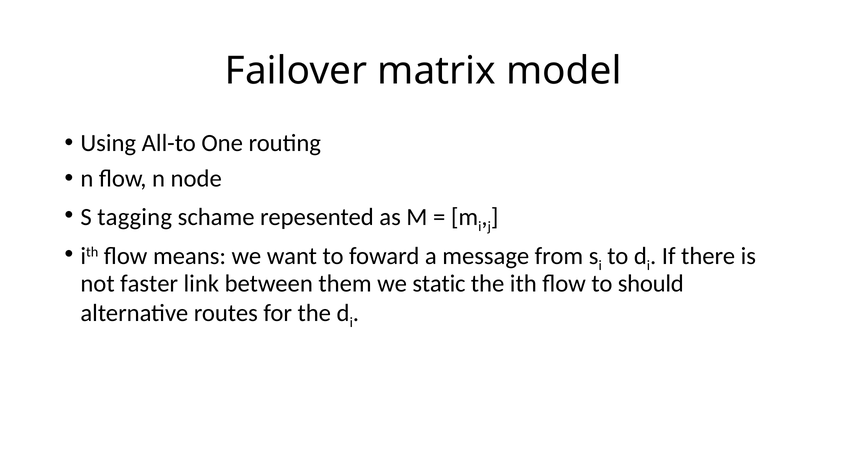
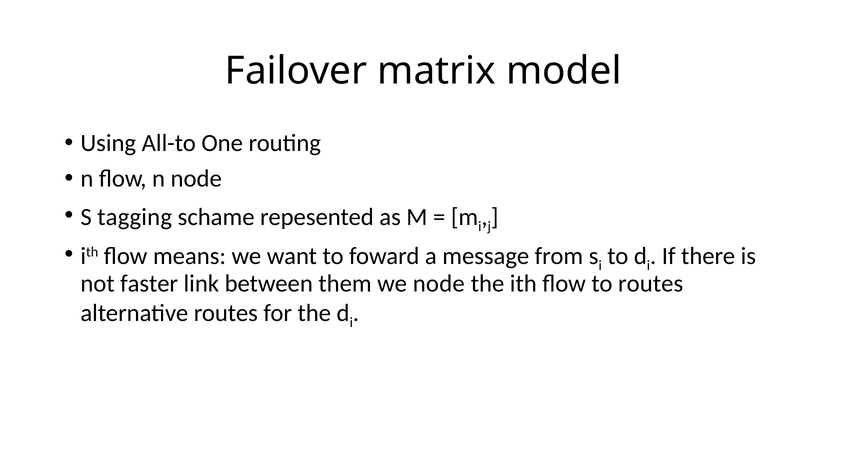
we static: static -> node (439, 284)
to should: should -> routes (651, 284)
